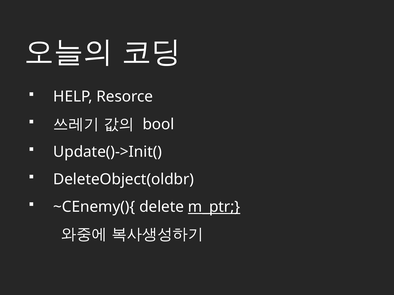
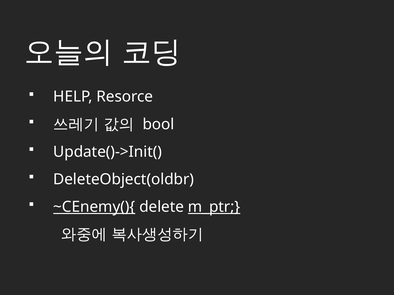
~CEnemy(){ underline: none -> present (94, 207)
